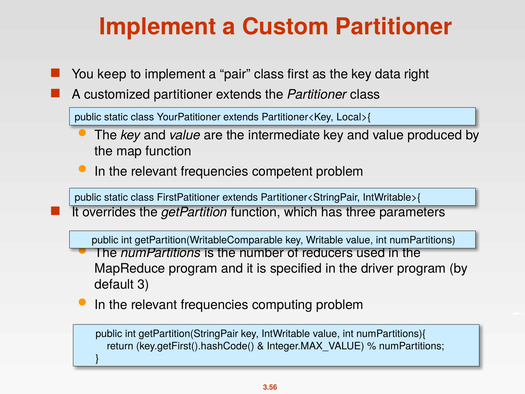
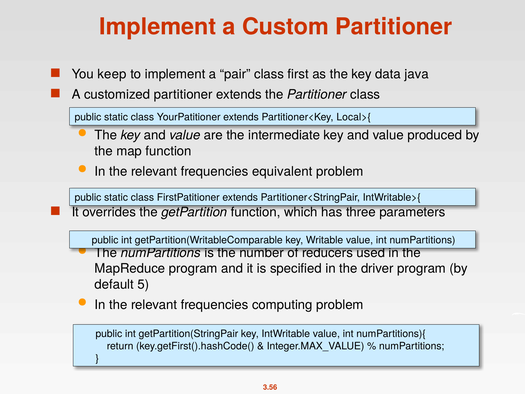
right: right -> java (417, 74)
competent: competent -> equivalent (282, 171)
3: 3 -> 5 (143, 284)
